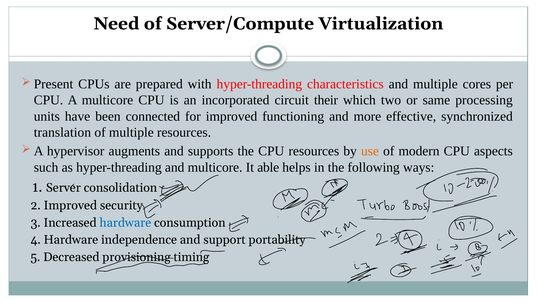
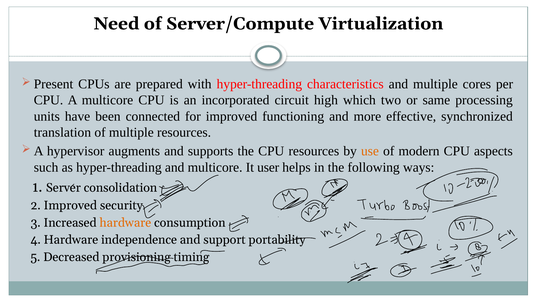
their: their -> high (326, 100)
able: able -> user (268, 167)
hardware colour: blue -> orange (125, 223)
